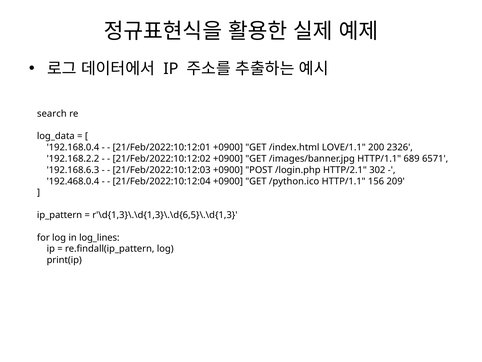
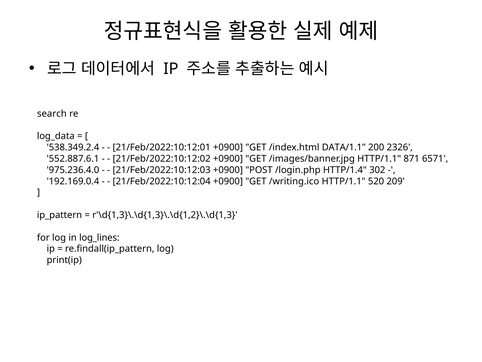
192.168.0.4: 192.168.0.4 -> 538.349.2.4 (73, 147)
LOVE/1.1: LOVE/1.1 -> DATA/1.1 (344, 147)
192.168.2.2: 192.168.2.2 -> 552.887.6.1 (73, 158)
689: 689 -> 871 (412, 158)
192.168.6.3: 192.168.6.3 -> 975.236.4.0 (73, 170)
HTTP/2.1: HTTP/2.1 -> HTTP/1.4 (345, 170)
192.468.0.4: 192.468.0.4 -> 192.169.0.4 (73, 181)
/python.ico: /python.ico -> /writing.ico (294, 181)
156: 156 -> 520 (376, 181)
r'\d{1,3}\.\d{1,3}\.\d{6,5}\.\d{1,3: r'\d{1,3}\.\d{1,3}\.\d{6,5}\.\d{1,3 -> r'\d{1,3}\.\d{1,3}\.\d{1,2}\.\d{1,3 (165, 215)
